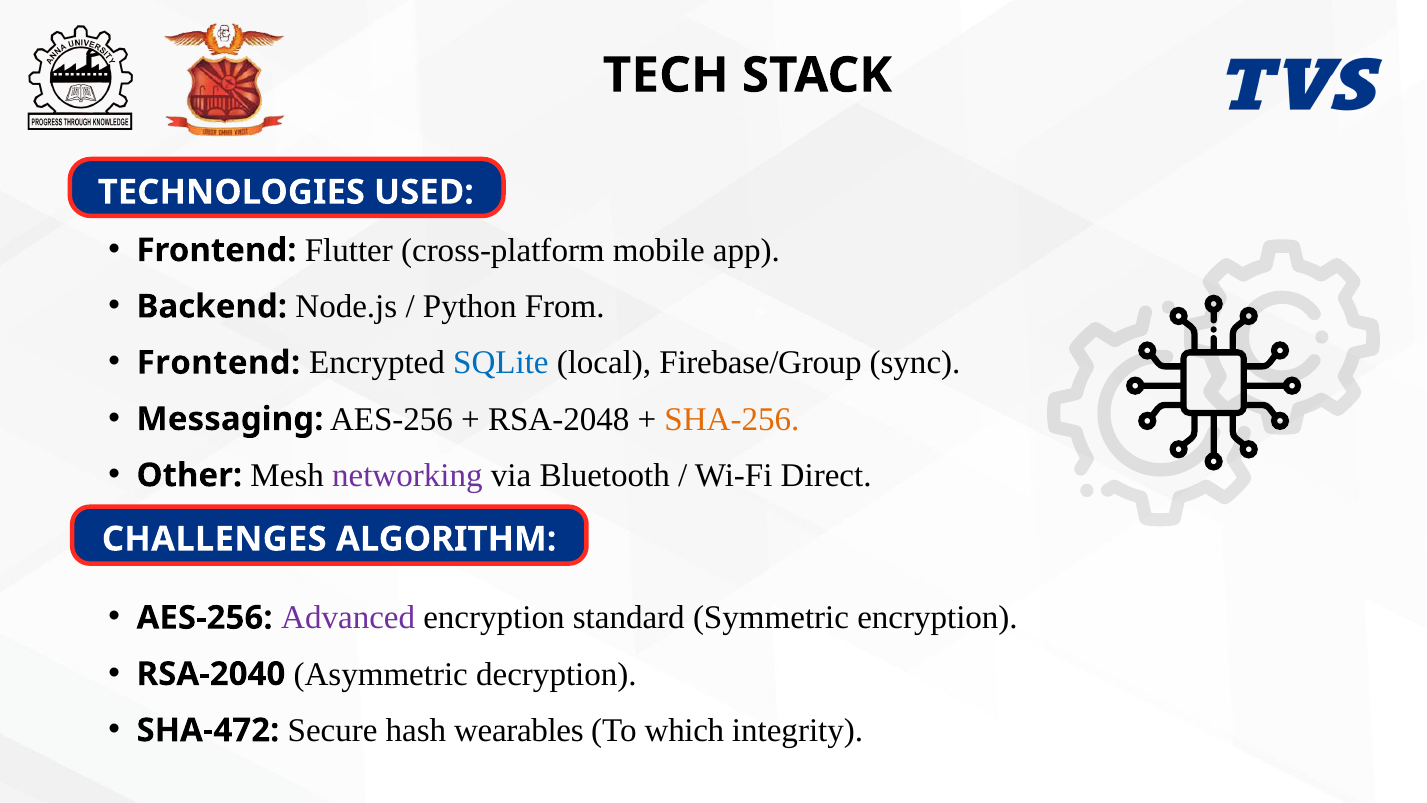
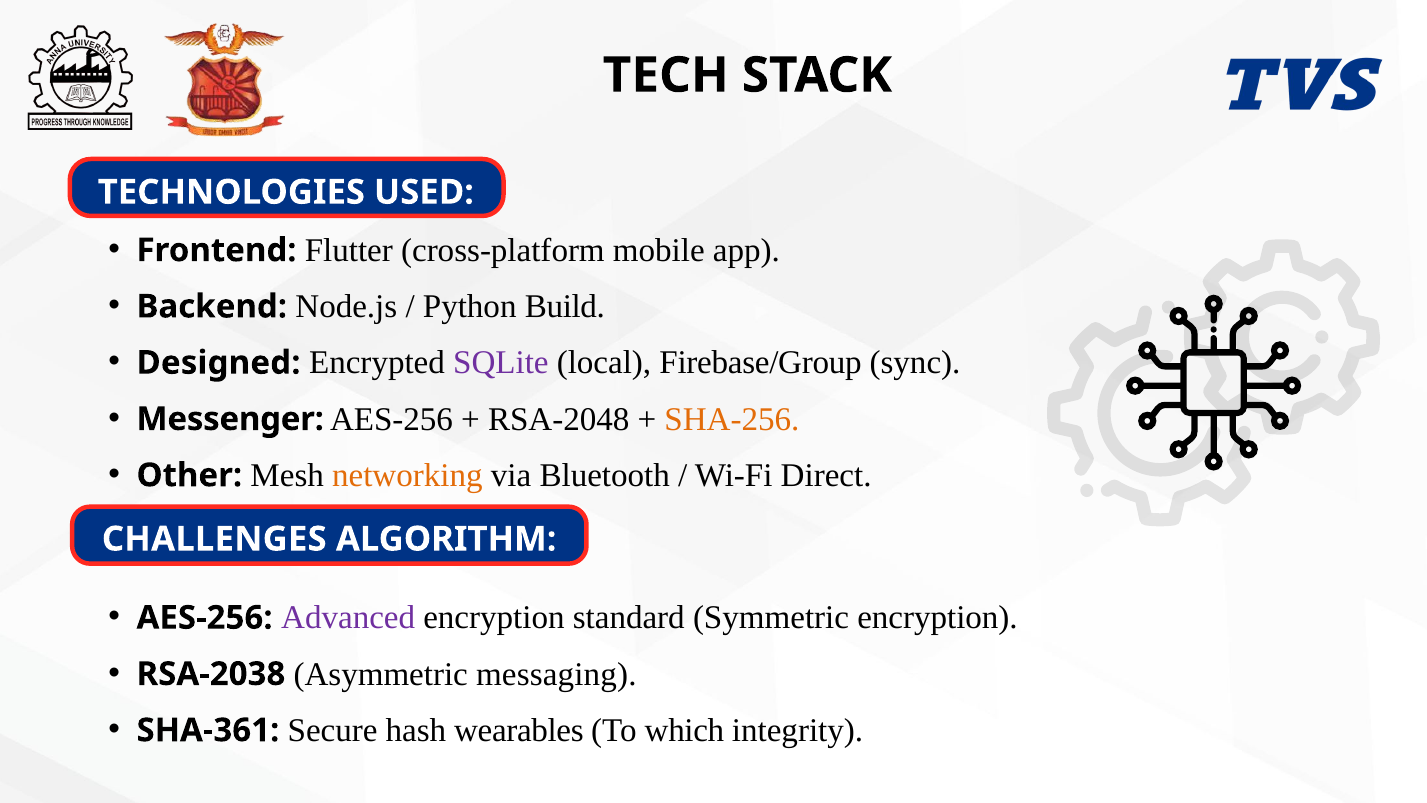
From: From -> Build (565, 306)
Frontend: Frontend -> Designed (219, 363)
SQLite colour: blue -> purple (501, 363)
Messaging: Messaging -> Messenger (230, 419)
networking colour: purple -> orange (407, 475)
RSA-2040: RSA-2040 -> RSA-2038 (211, 674)
decryption: decryption -> messaging (556, 674)
SHA-472: SHA-472 -> SHA-361 (208, 730)
